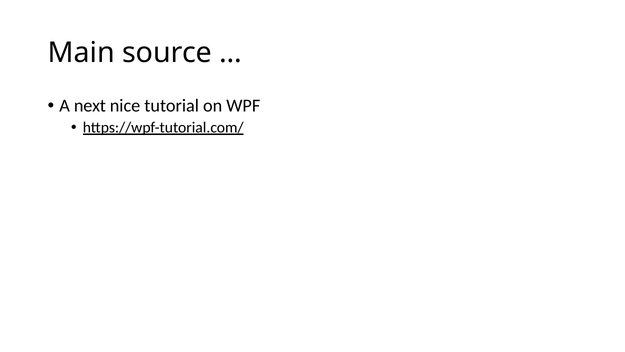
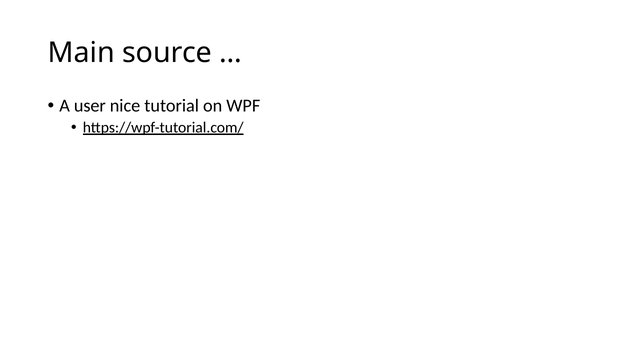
next: next -> user (90, 106)
